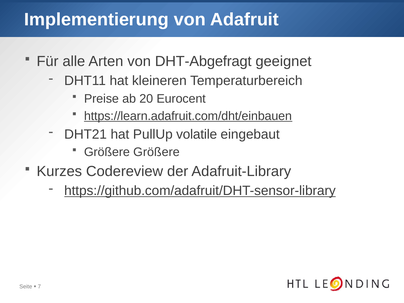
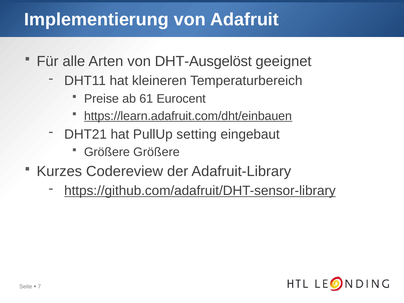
DHT-Abgefragt: DHT-Abgefragt -> DHT-Ausgelöst (203, 61)
20: 20 -> 61 (146, 99)
volatile: volatile -> setting (197, 134)
